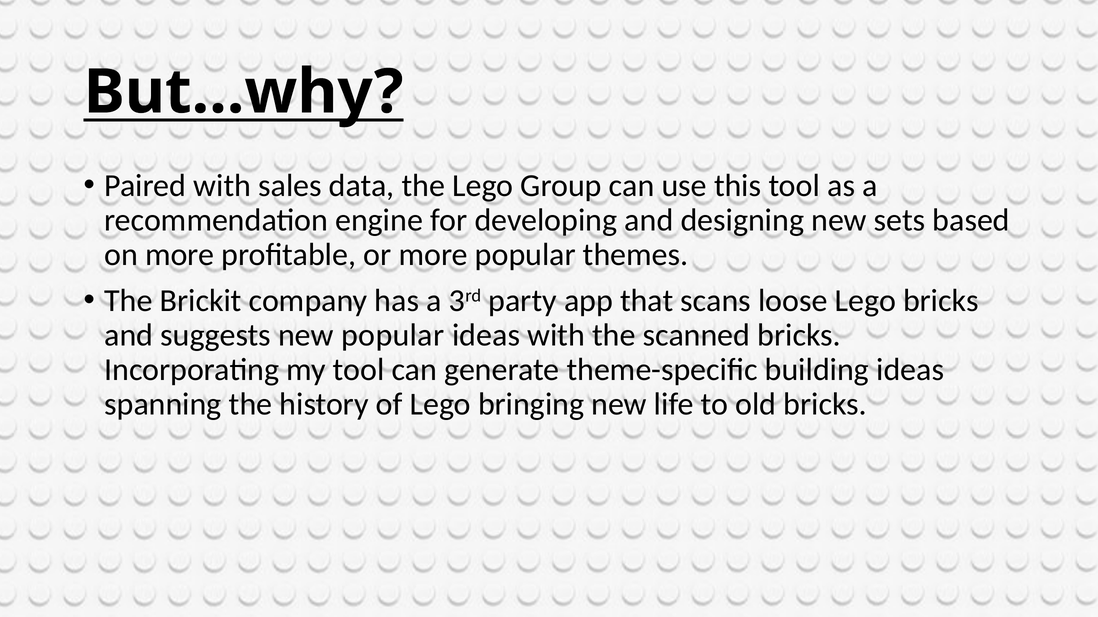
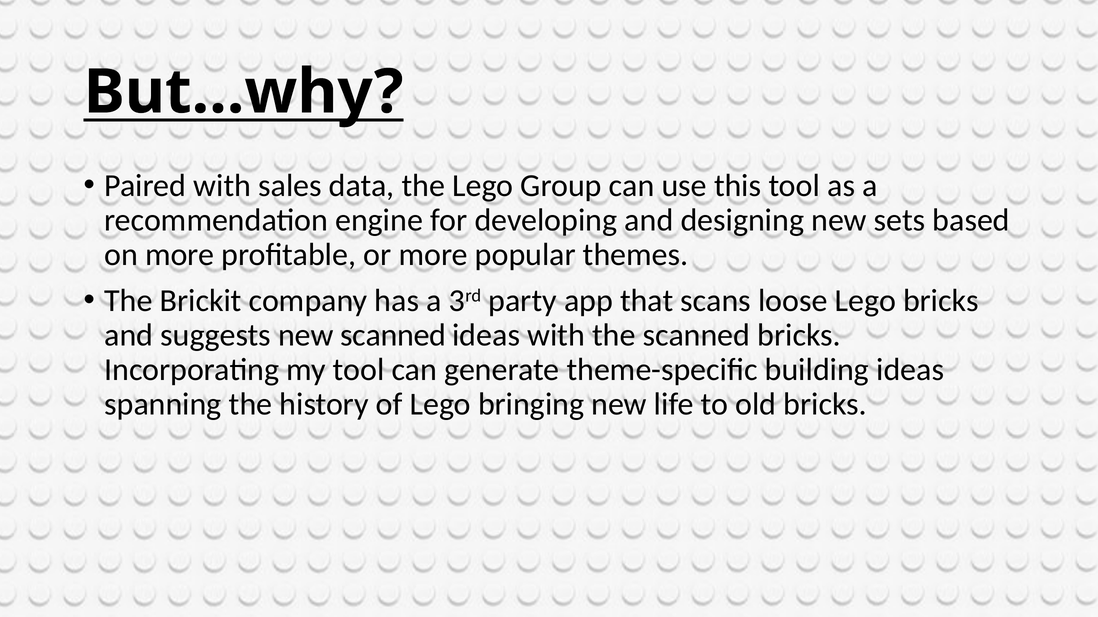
new popular: popular -> scanned (393, 335)
